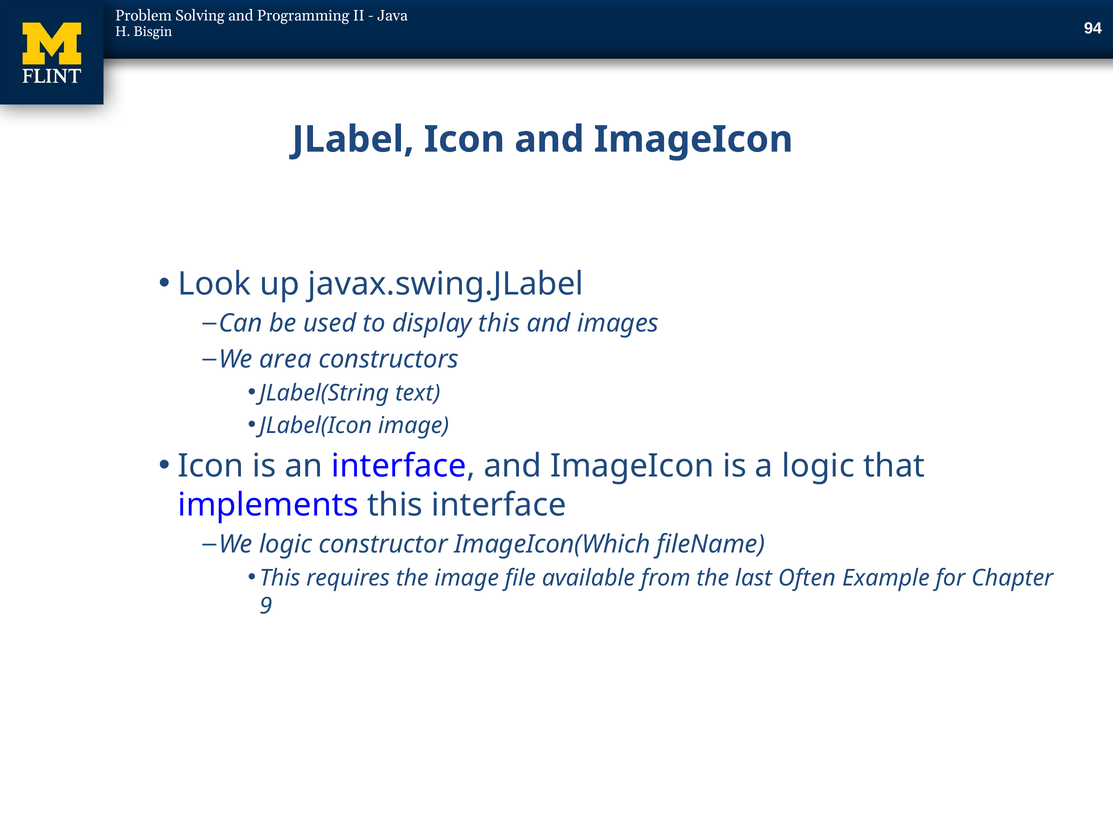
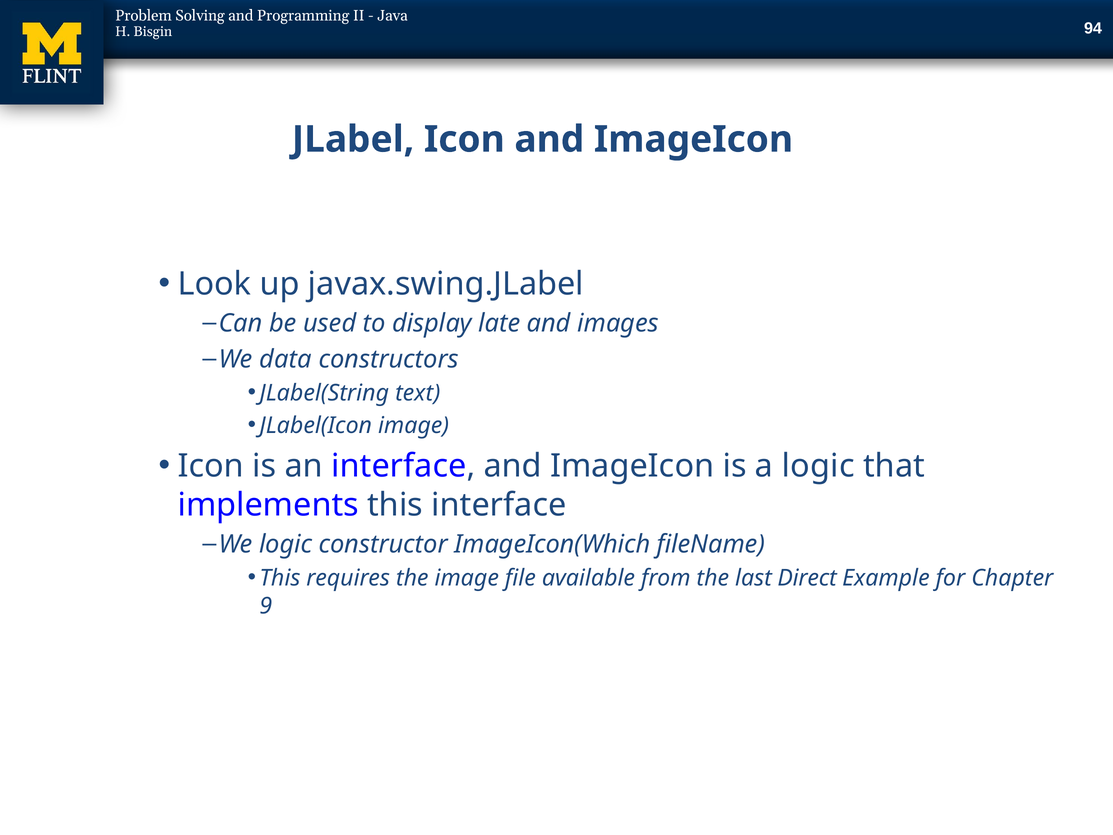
display this: this -> late (499, 323)
area: area -> data (285, 359)
Often: Often -> Direct (807, 578)
